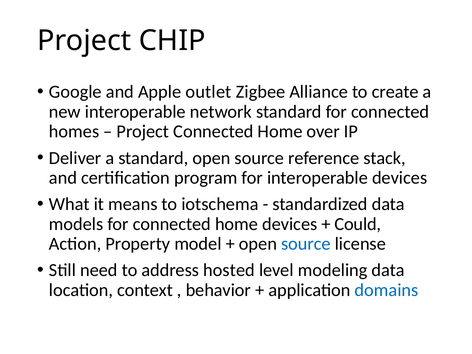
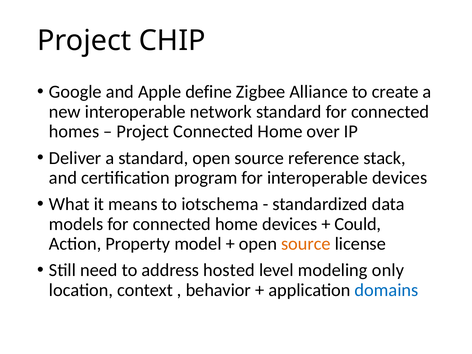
outlet: outlet -> define (209, 92)
source colour: blue -> orange (306, 244)
modeling data: data -> only (388, 270)
